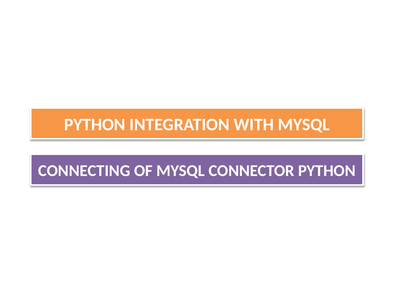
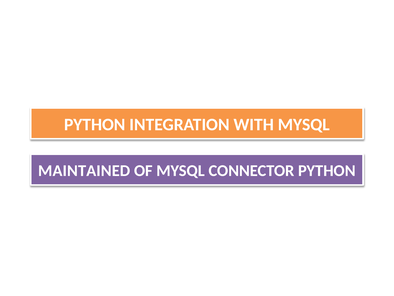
CONNECTING: CONNECTING -> MAINTAINED (84, 170)
